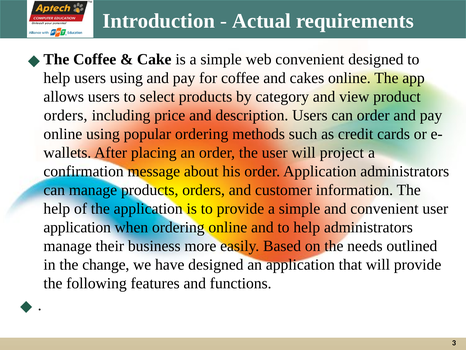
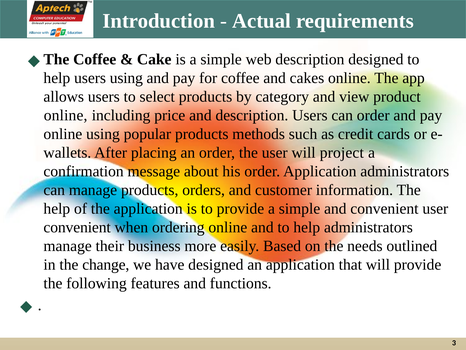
web convenient: convenient -> description (310, 59)
orders: orders -> online (66, 115)
popular ordering: ordering -> products (202, 134)
application: application -> convenient (77, 227)
